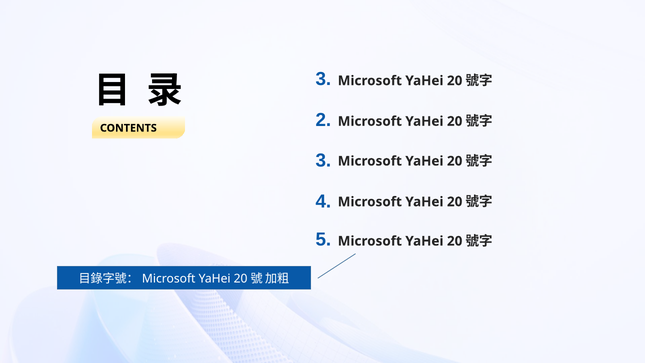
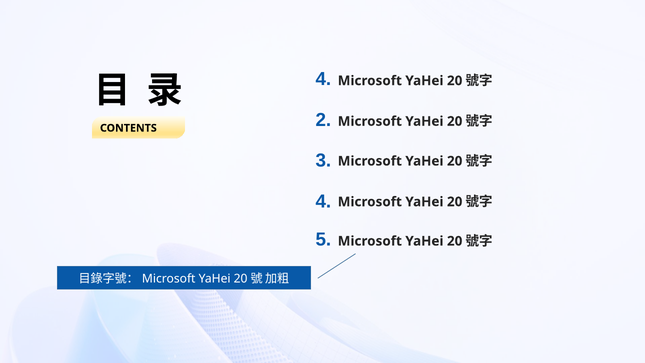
3: 3 -> 4 (323, 79)
